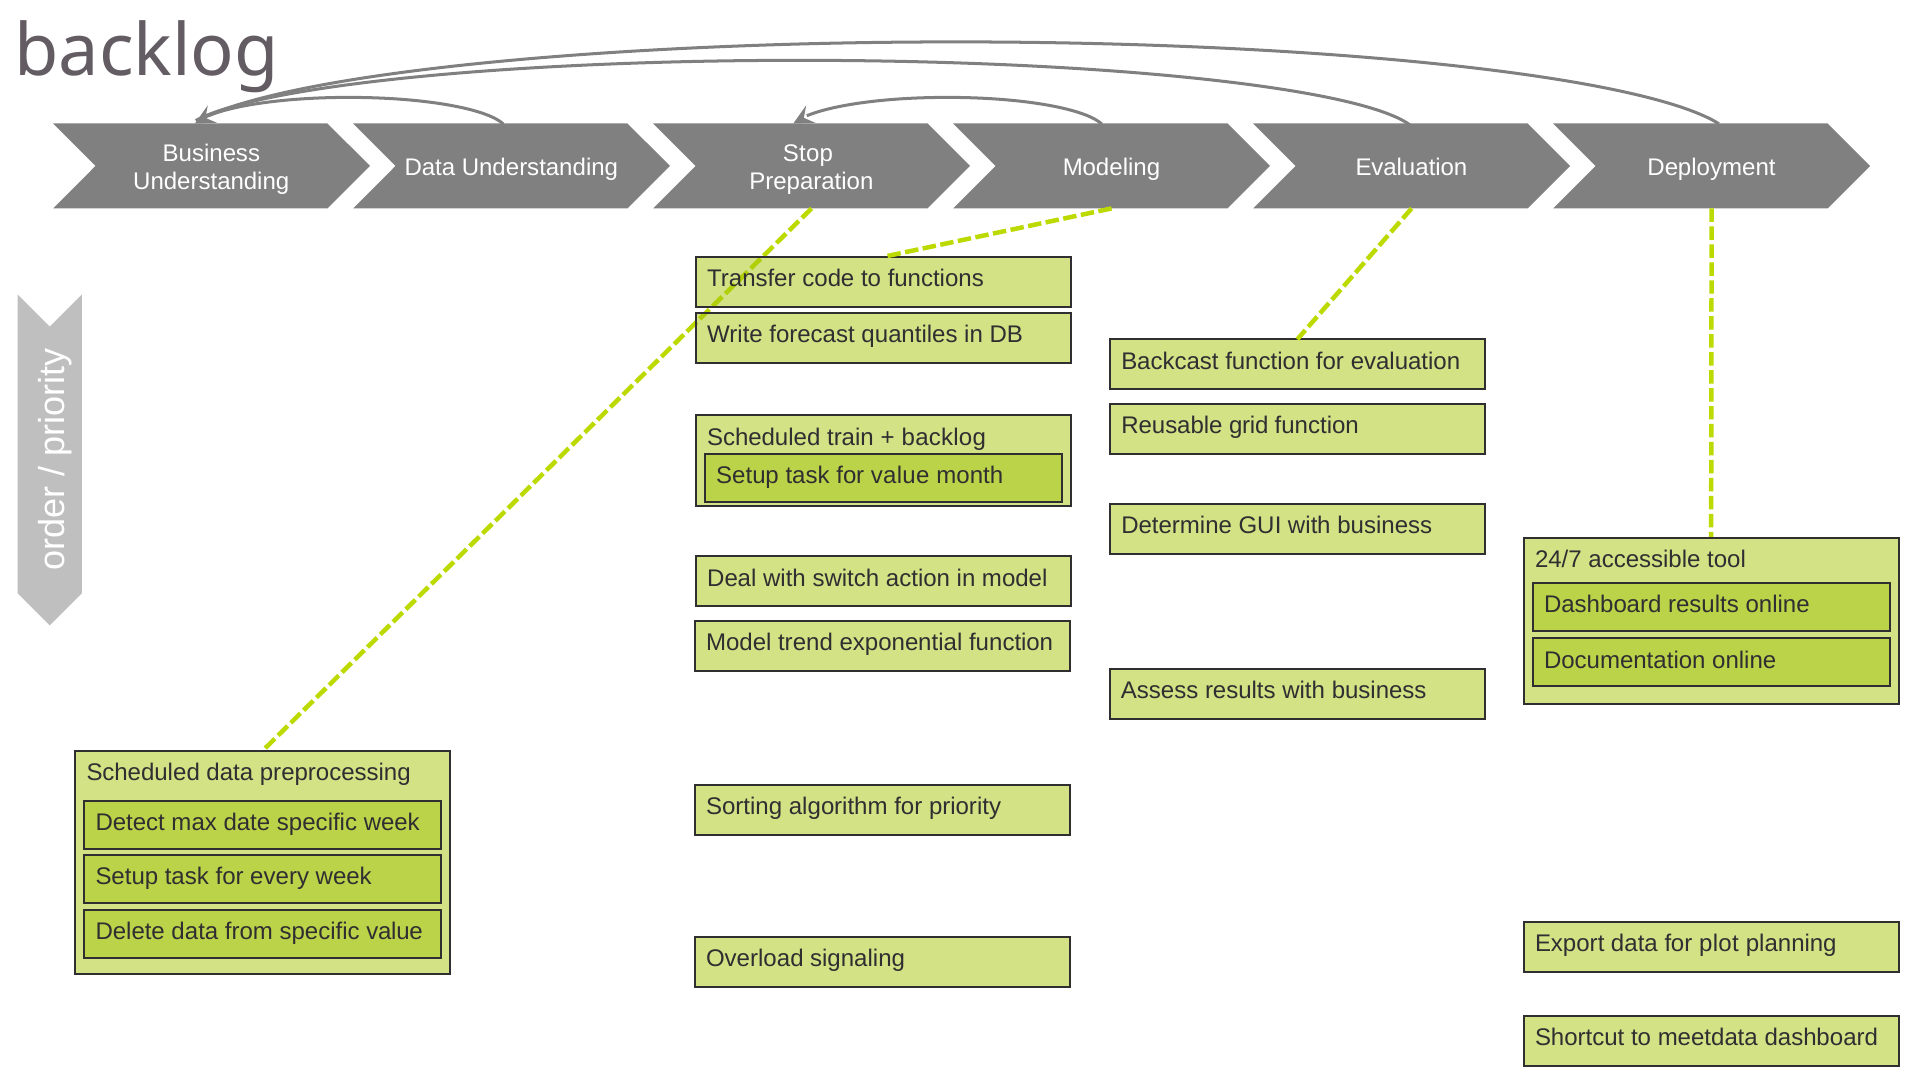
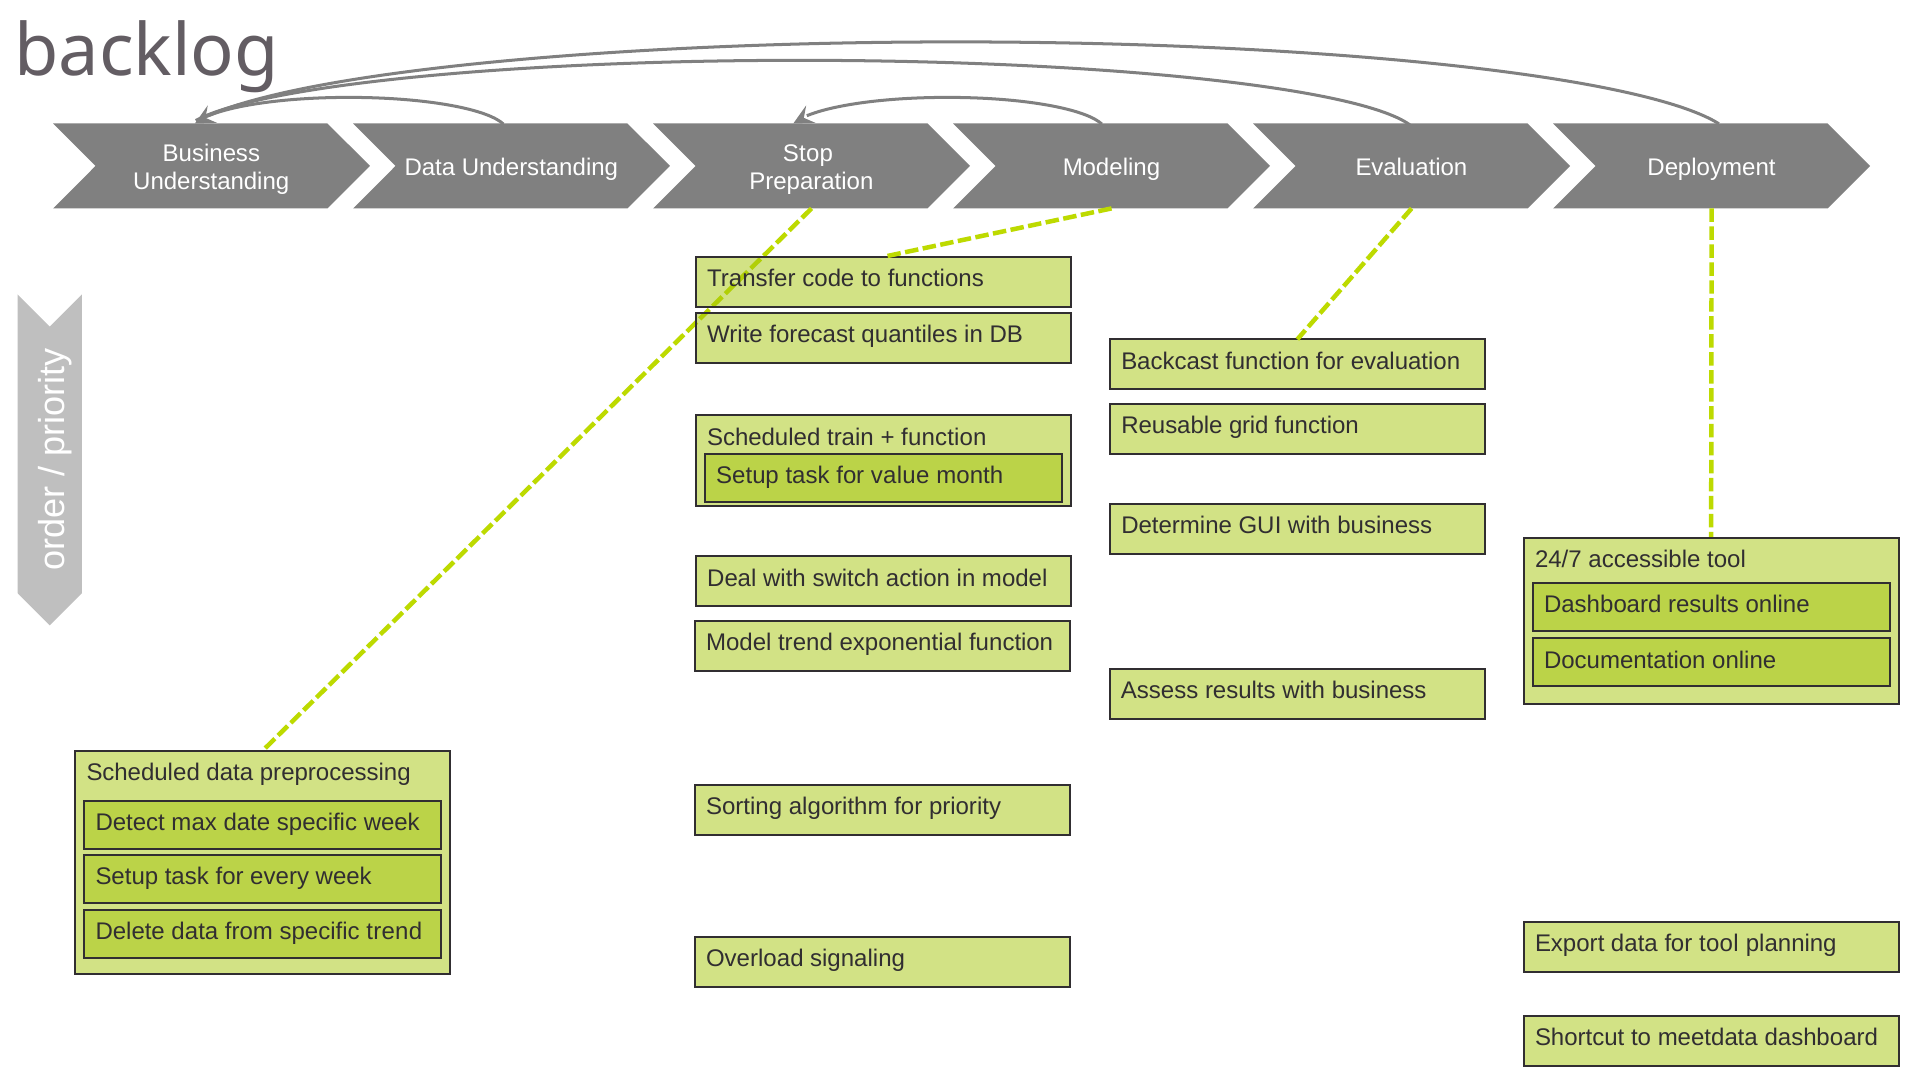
backlog: backlog -> function (944, 437)
specific value: value -> trend (394, 932)
for plot: plot -> tool (1719, 944)
